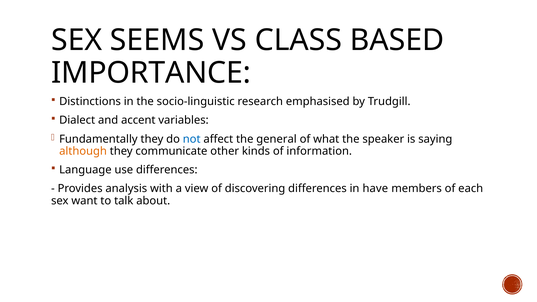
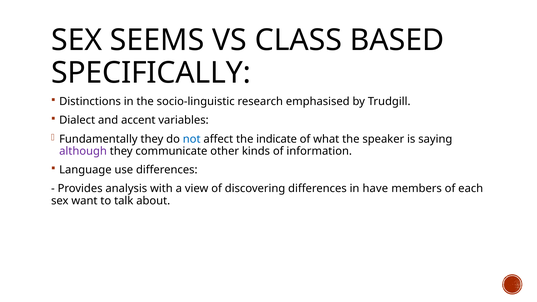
IMPORTANCE: IMPORTANCE -> SPECIFICALLY (151, 73)
general: general -> indicate (277, 139)
although colour: orange -> purple (83, 151)
